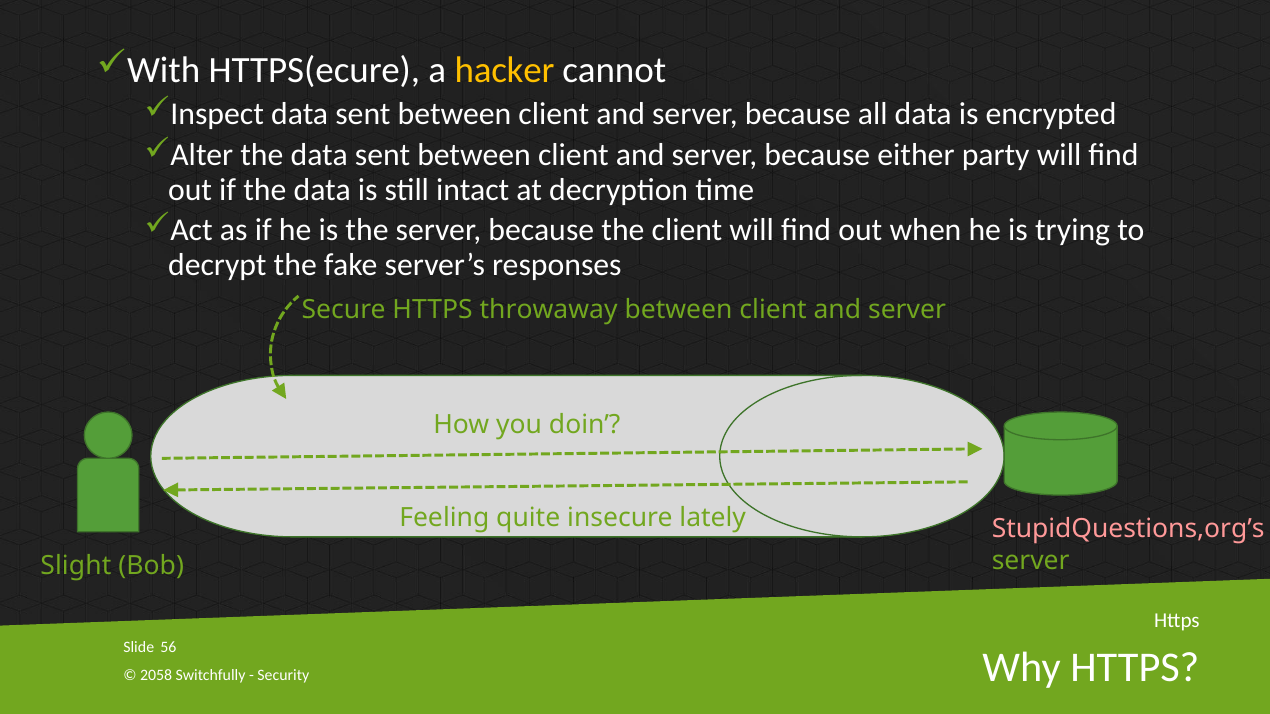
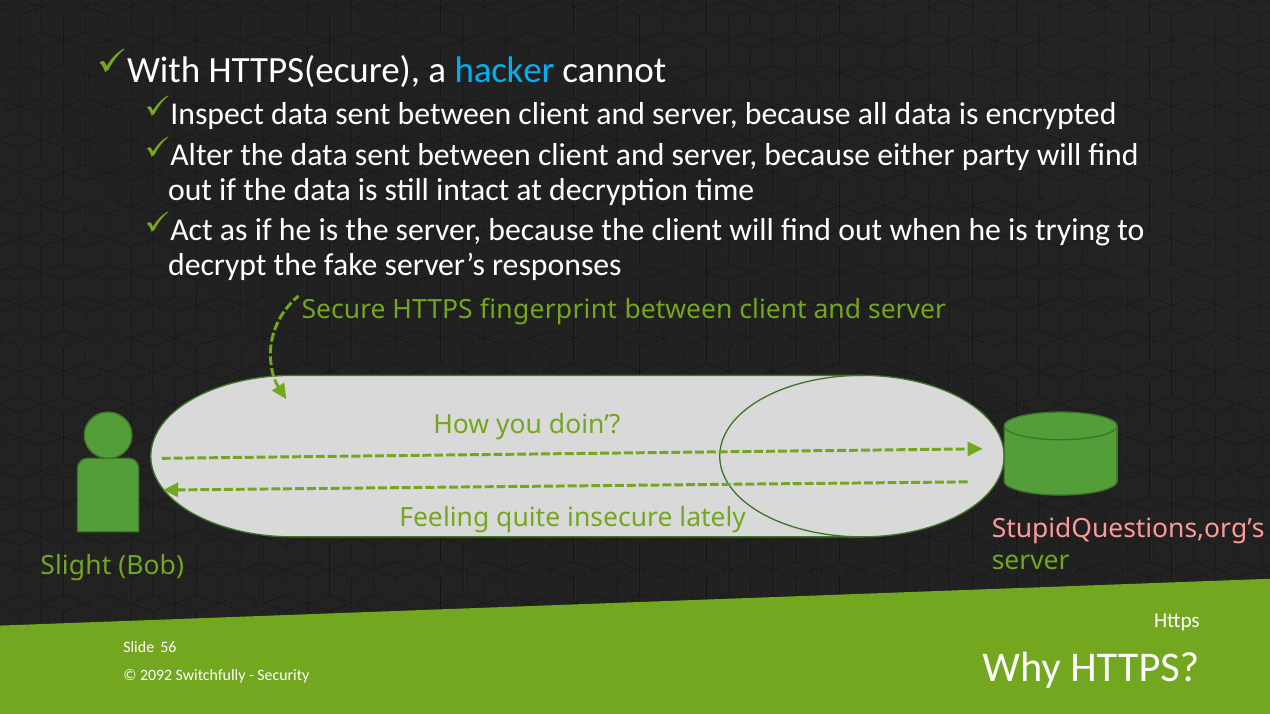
hacker colour: yellow -> light blue (505, 71)
throwaway: throwaway -> fingerprint (548, 309)
2058: 2058 -> 2092 (156, 675)
